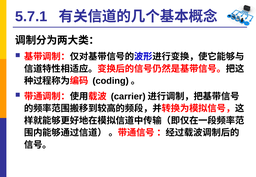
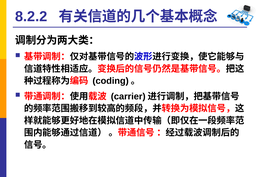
5.7.1: 5.7.1 -> 8.2.2 (31, 17)
